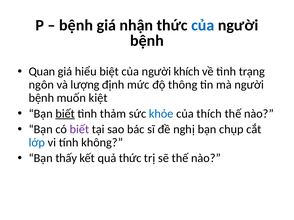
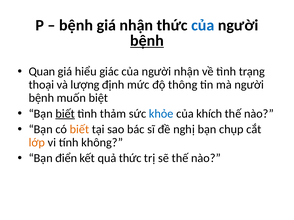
bệnh underline: none -> present (147, 41)
biệt: biệt -> giác (109, 72)
người khích: khích -> nhận (187, 72)
ngôn: ngôn -> thoại (41, 85)
kiệt: kiệt -> biệt (98, 98)
thích: thích -> khích (209, 114)
biết colour: purple -> orange (79, 130)
lớp colour: blue -> orange (37, 143)
thấy: thấy -> điển (66, 158)
